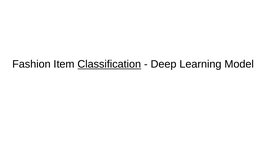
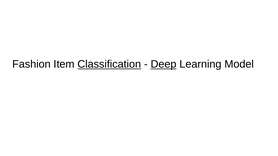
Deep underline: none -> present (164, 64)
